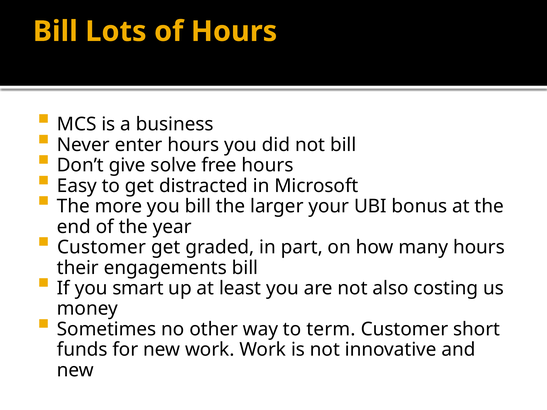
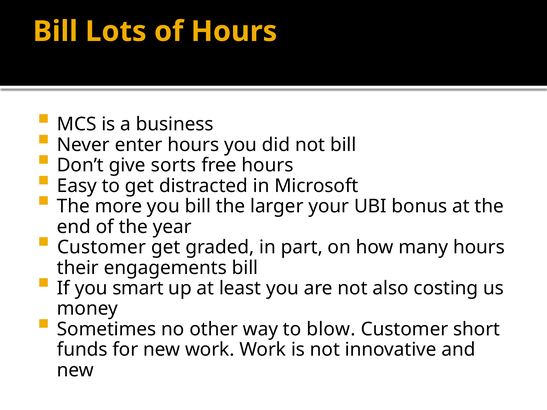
solve: solve -> sorts (173, 165)
term: term -> blow (331, 329)
